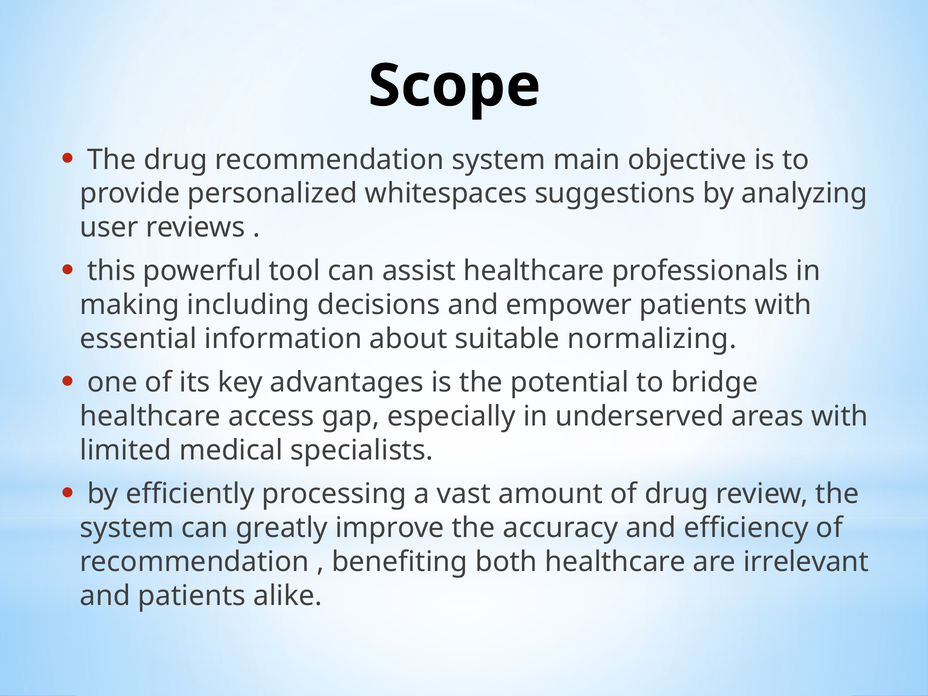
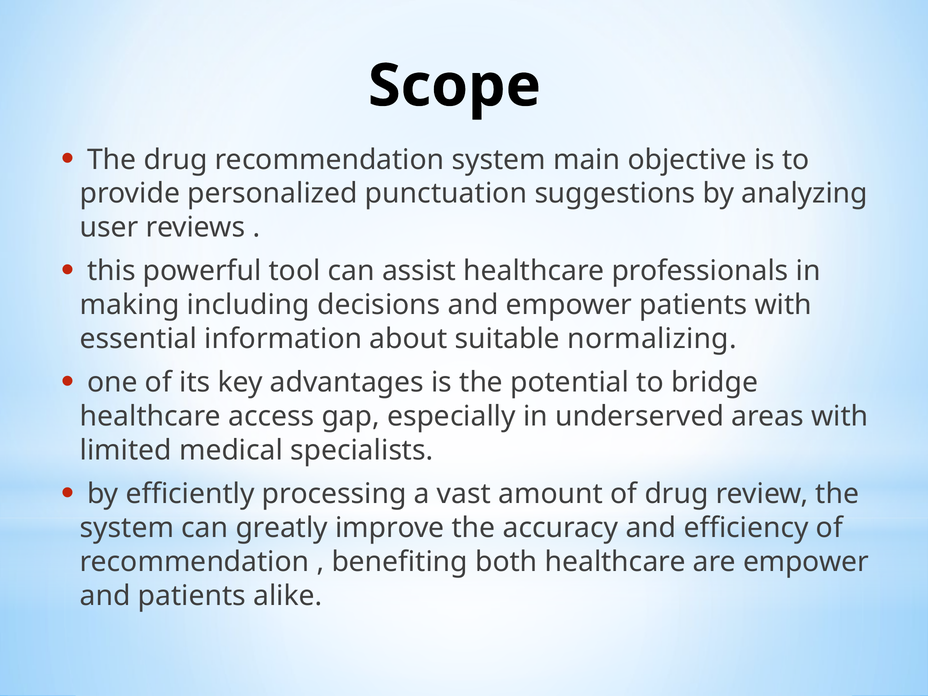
whitespaces: whitespaces -> punctuation (446, 194)
are irrelevant: irrelevant -> empower (806, 562)
